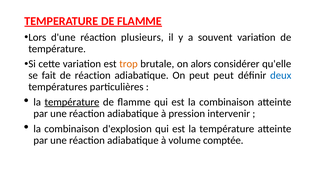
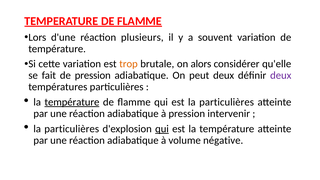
de réaction: réaction -> pression (93, 75)
peut peut: peut -> deux (224, 75)
deux colour: blue -> purple (281, 75)
est la combinaison: combinaison -> particulières (227, 102)
combinaison: combinaison -> particulières (72, 129)
qui underline: none -> present (162, 129)
comptée: comptée -> négative (223, 140)
